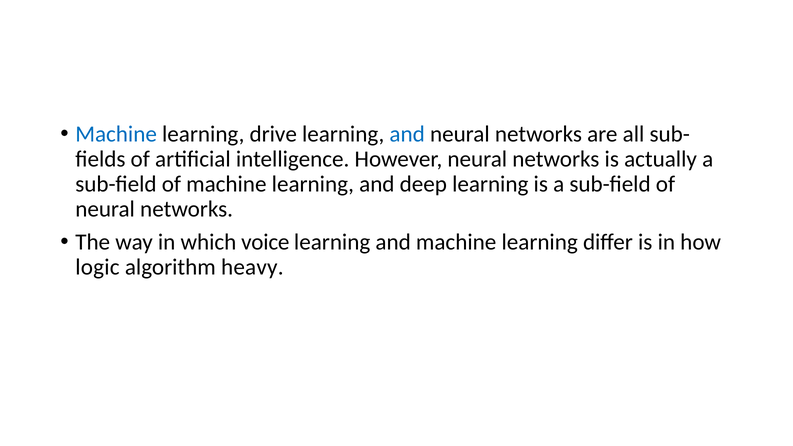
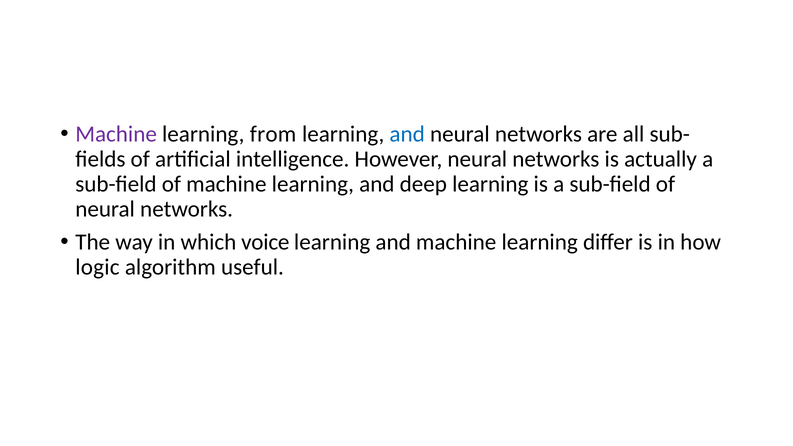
Machine colour: blue -> purple (116, 134)
drive: drive -> from (273, 134)
heavy: heavy -> useful (252, 267)
